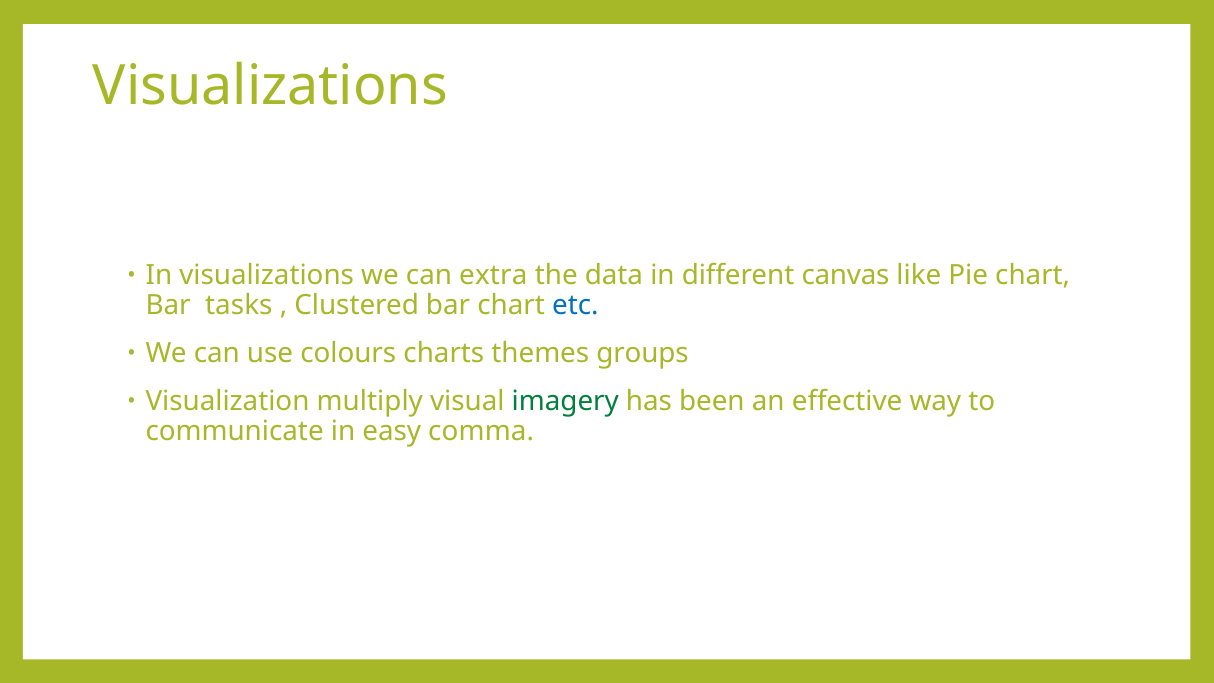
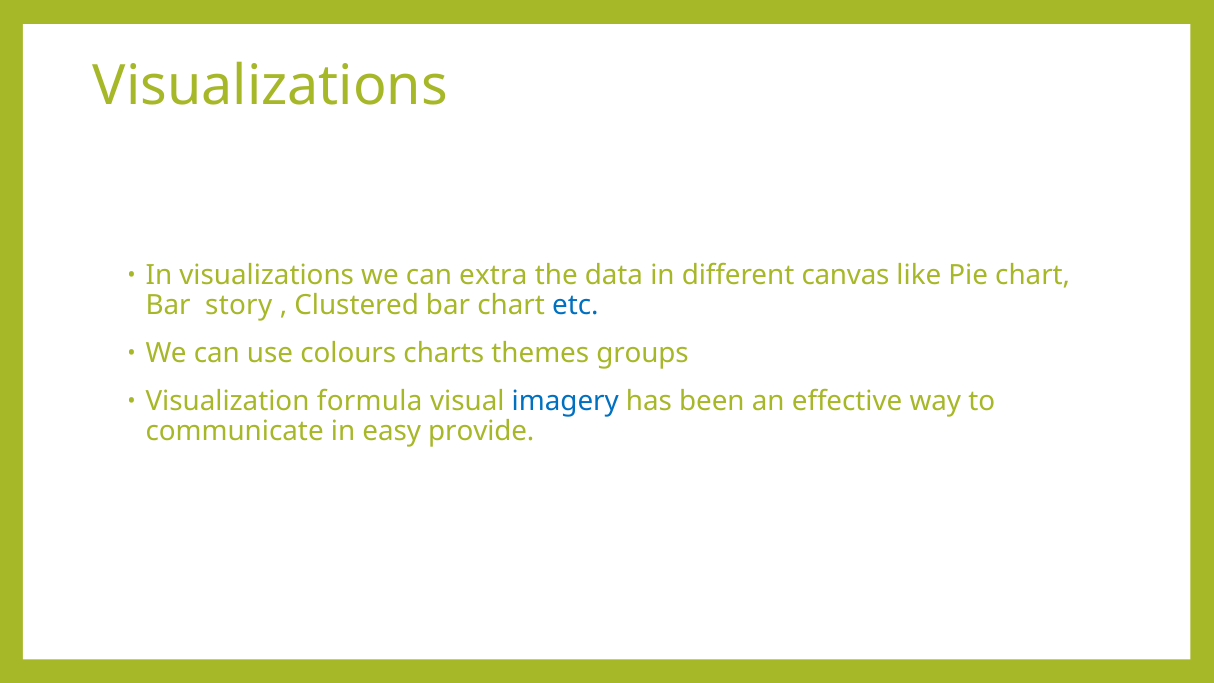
tasks: tasks -> story (239, 305)
multiply: multiply -> formula (370, 401)
imagery colour: green -> blue (565, 401)
comma: comma -> provide (481, 431)
